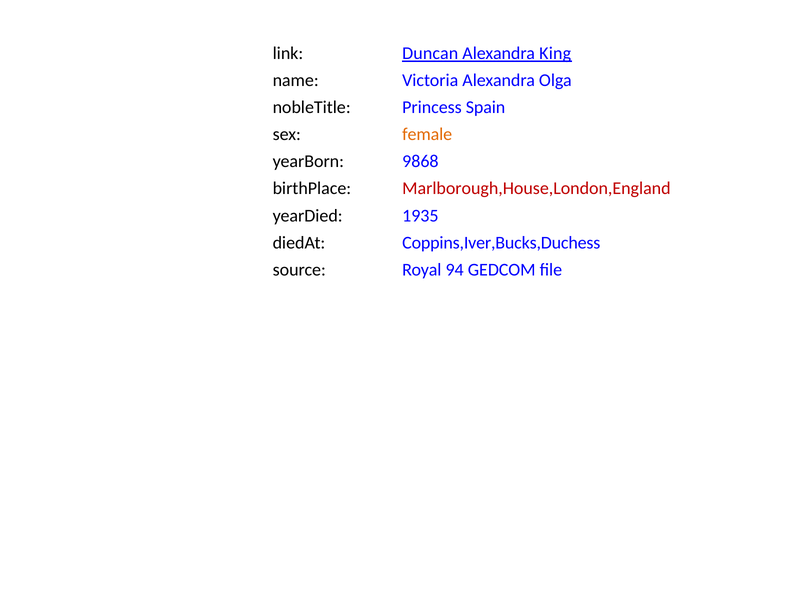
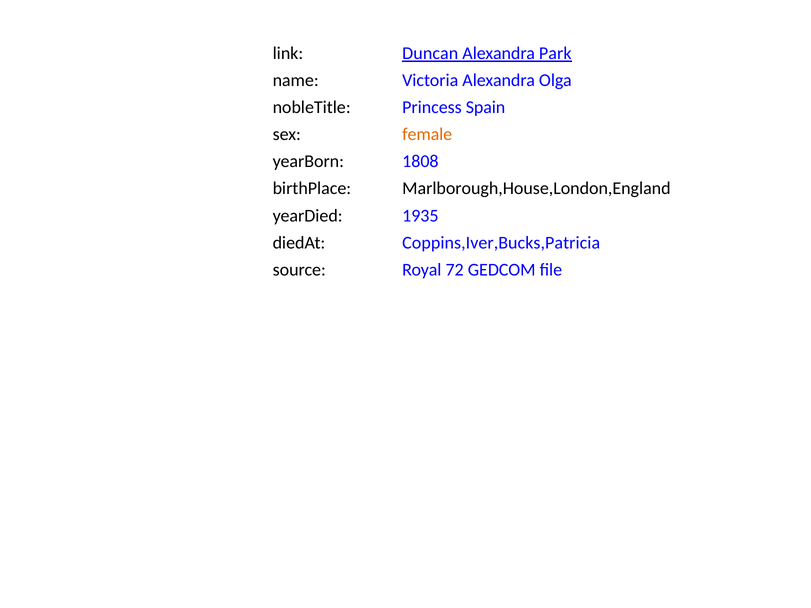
King: King -> Park (555, 53)
9868: 9868 -> 1808 (420, 162)
Marlborough,House,London,England colour: red -> black (536, 189)
Coppins,Iver,Bucks,Duchess: Coppins,Iver,Bucks,Duchess -> Coppins,Iver,Bucks,Patricia (501, 243)
94: 94 -> 72 (455, 270)
